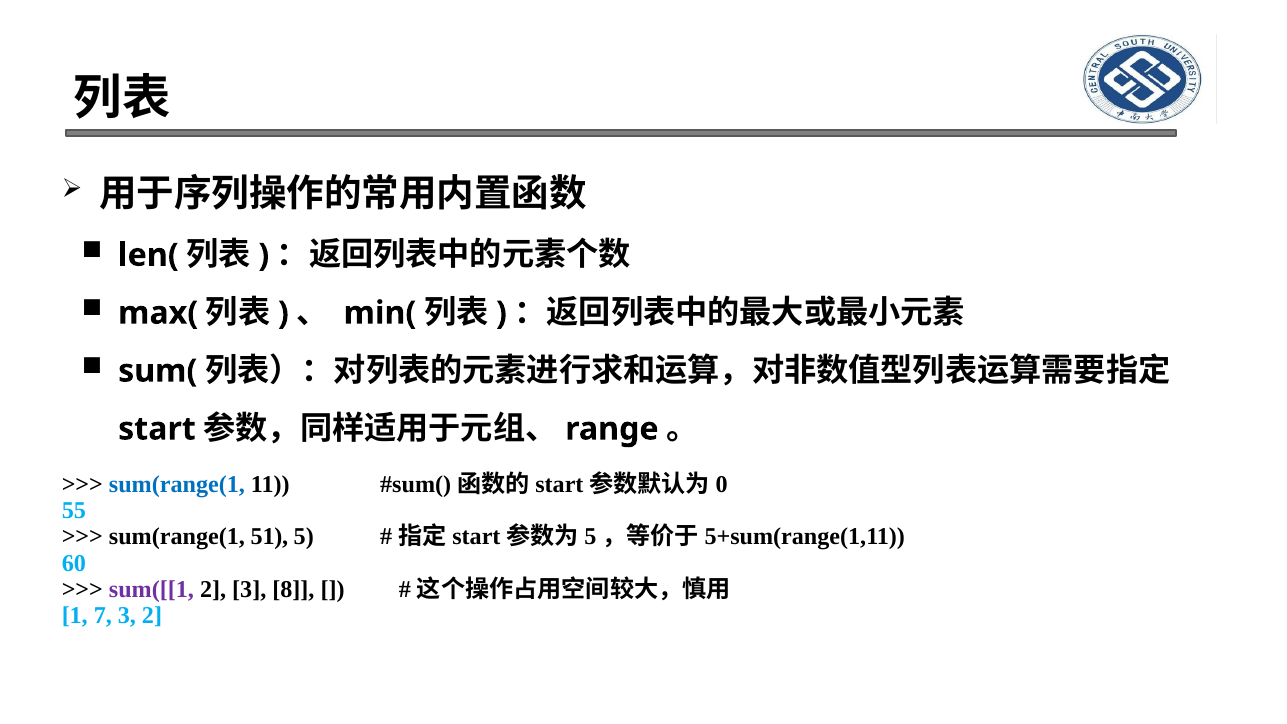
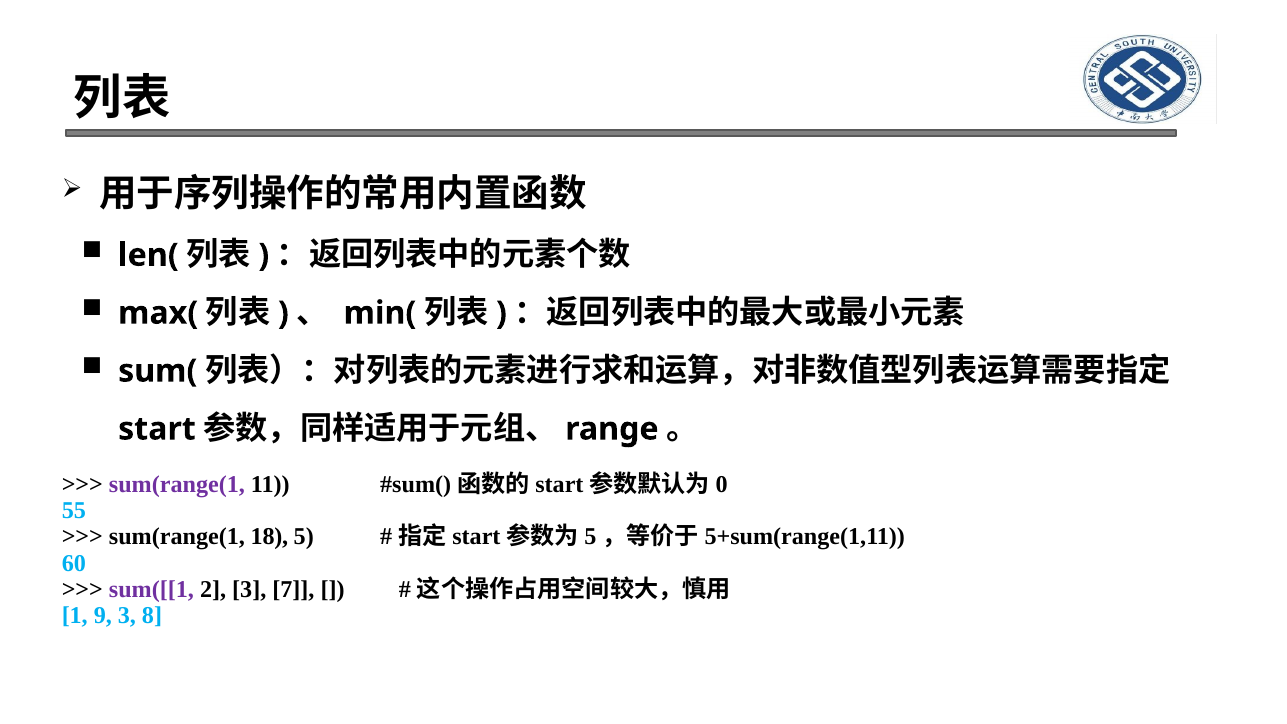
sum(range(1 colour: blue -> purple (177, 485)
51: 51 -> 18 (269, 537)
8: 8 -> 7 (293, 589)
7: 7 -> 9 (103, 615)
3 2: 2 -> 8 (152, 615)
